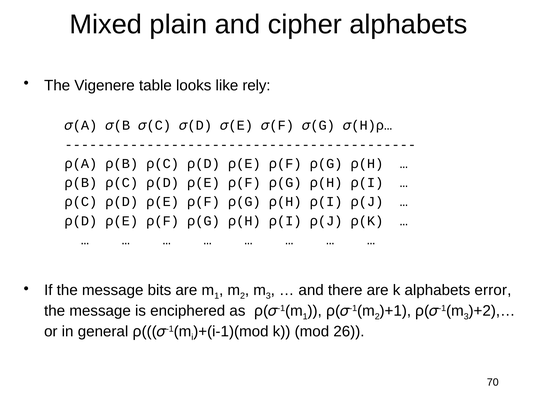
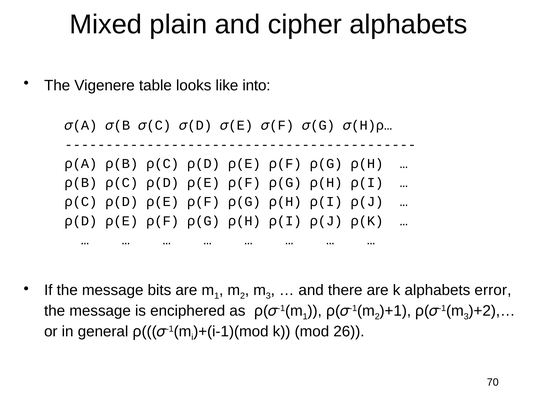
rely: rely -> into (256, 86)
